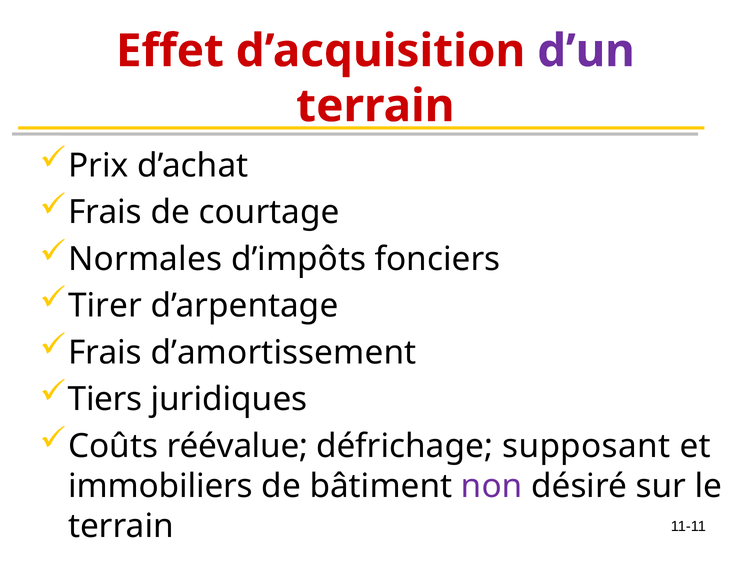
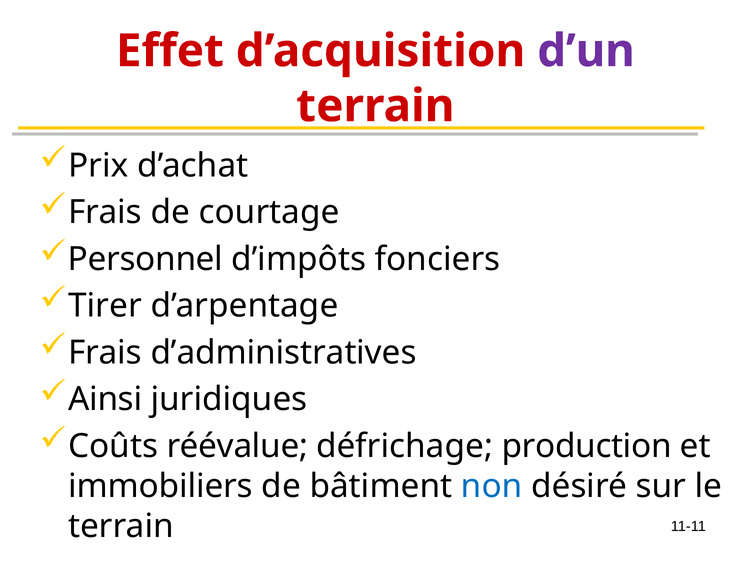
Normales: Normales -> Personnel (145, 259)
d’amortissement: d’amortissement -> d’administratives (284, 353)
Tiers: Tiers -> Ainsi (105, 399)
supposant: supposant -> production (587, 446)
non colour: purple -> blue (492, 486)
